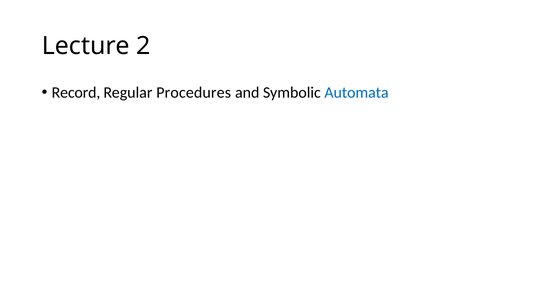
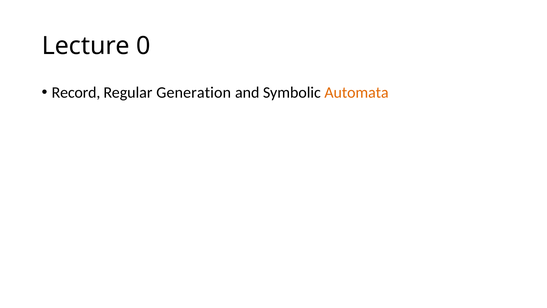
2: 2 -> 0 (143, 46)
Procedures: Procedures -> Generation (194, 92)
Automata colour: blue -> orange (357, 92)
